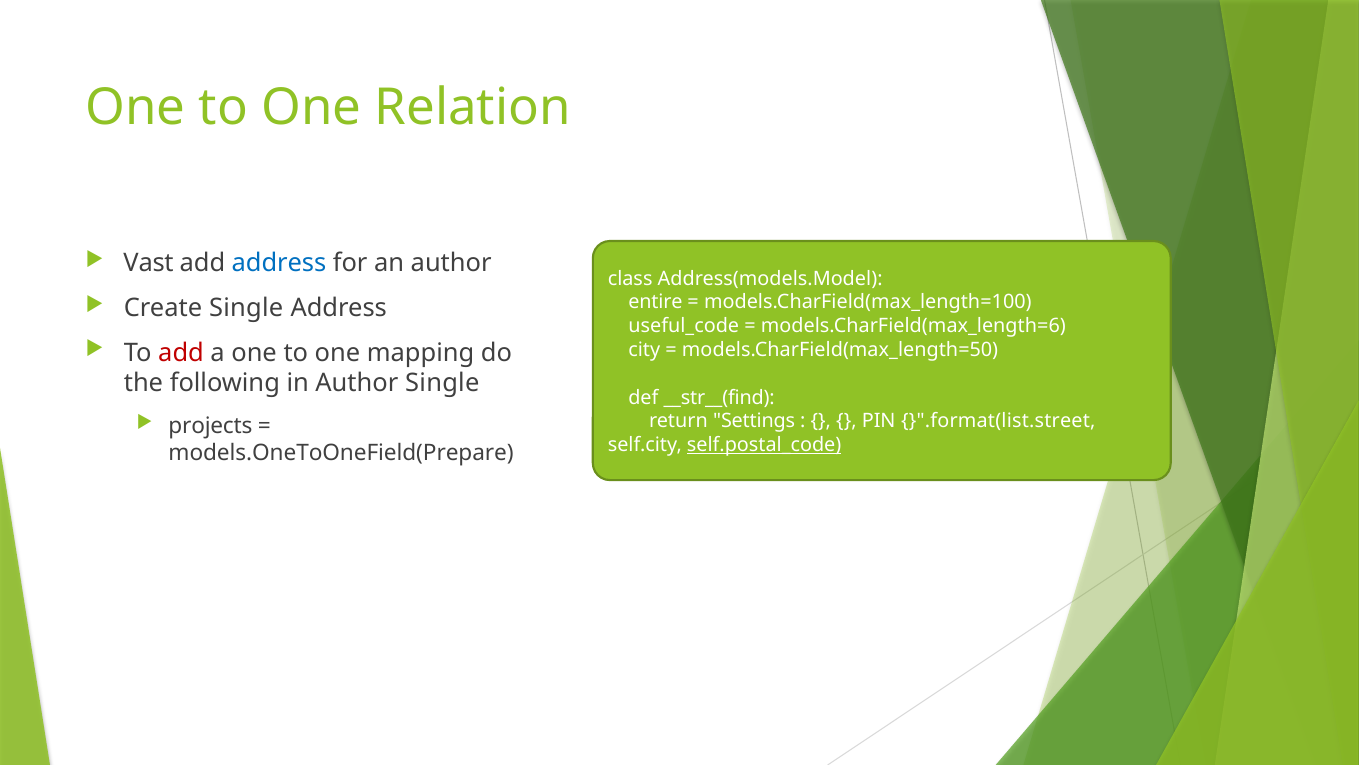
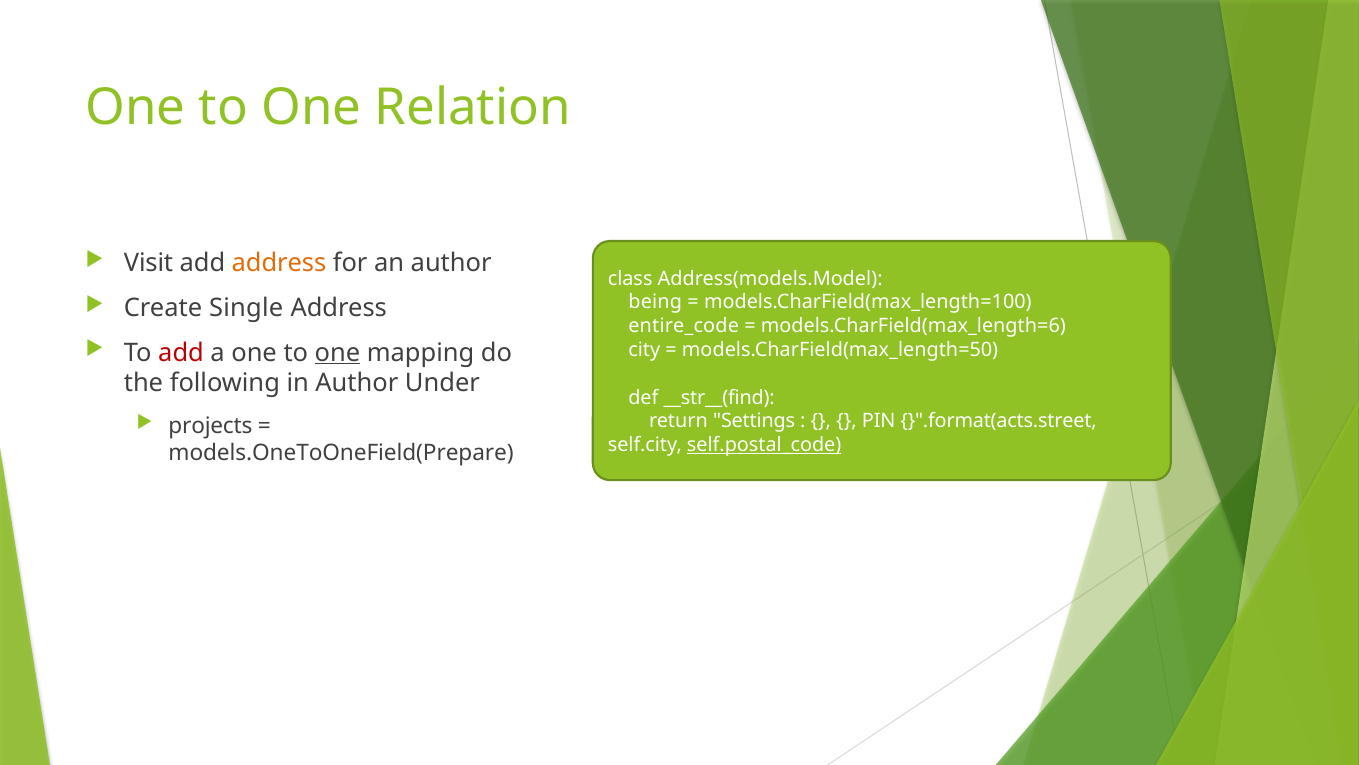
Vast: Vast -> Visit (149, 263)
address colour: blue -> orange (279, 263)
entire: entire -> being (655, 302)
useful_code: useful_code -> entire_code (684, 326)
one underline: none -> present (337, 352)
Author Single: Single -> Under (442, 383)
}".format(list.street: }".format(list.street -> }".format(acts.street (998, 421)
